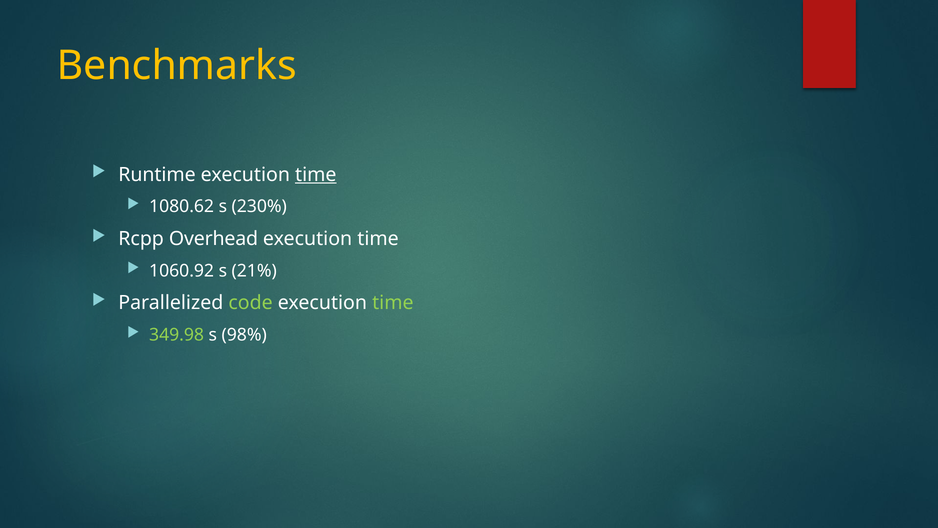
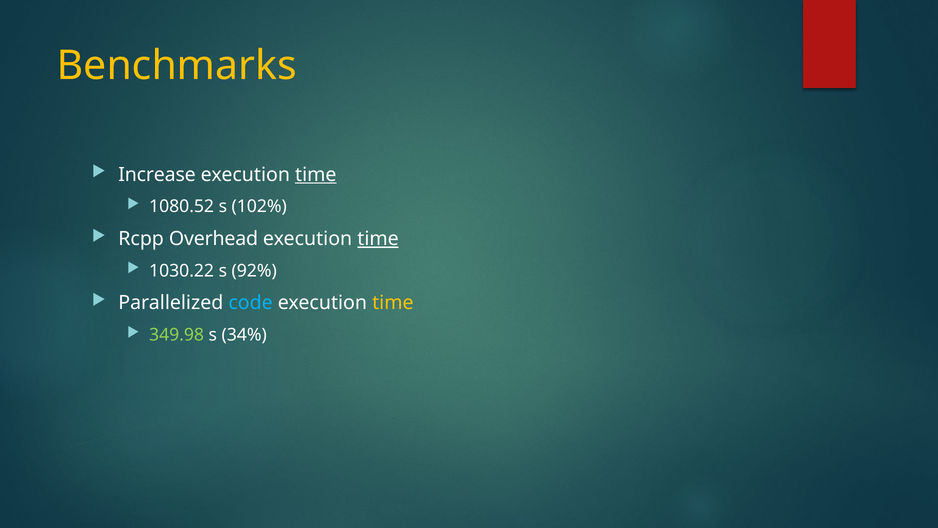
Runtime: Runtime -> Increase (157, 175)
1080.62: 1080.62 -> 1080.52 (182, 206)
230%: 230% -> 102% (259, 206)
time underline: none -> present (378, 239)
1060.92: 1060.92 -> 1030.22 (182, 271)
21%: 21% -> 92% (254, 271)
code colour: light green -> light blue (251, 303)
time colour: light green -> yellow (393, 303)
98%: 98% -> 34% (244, 335)
